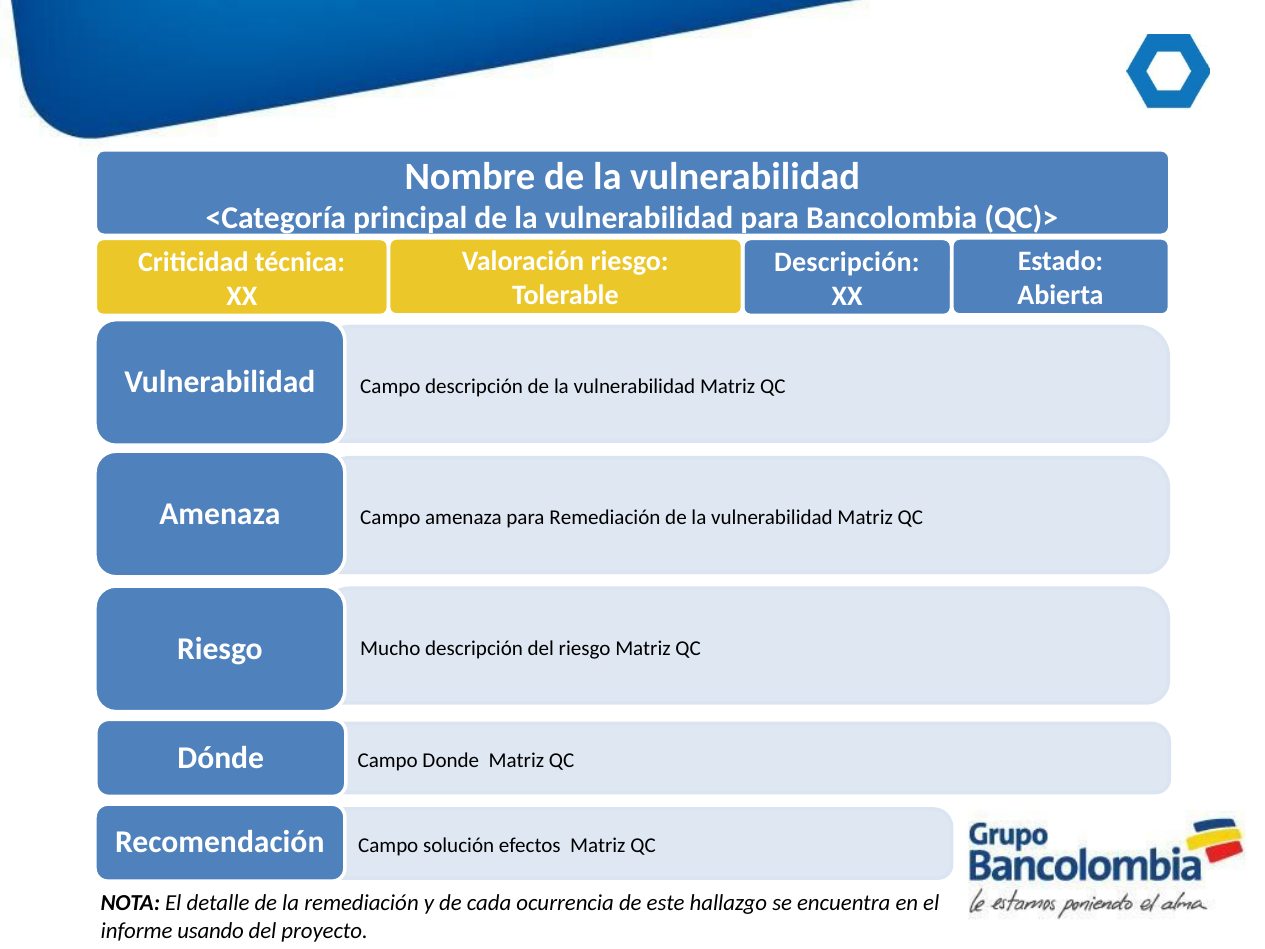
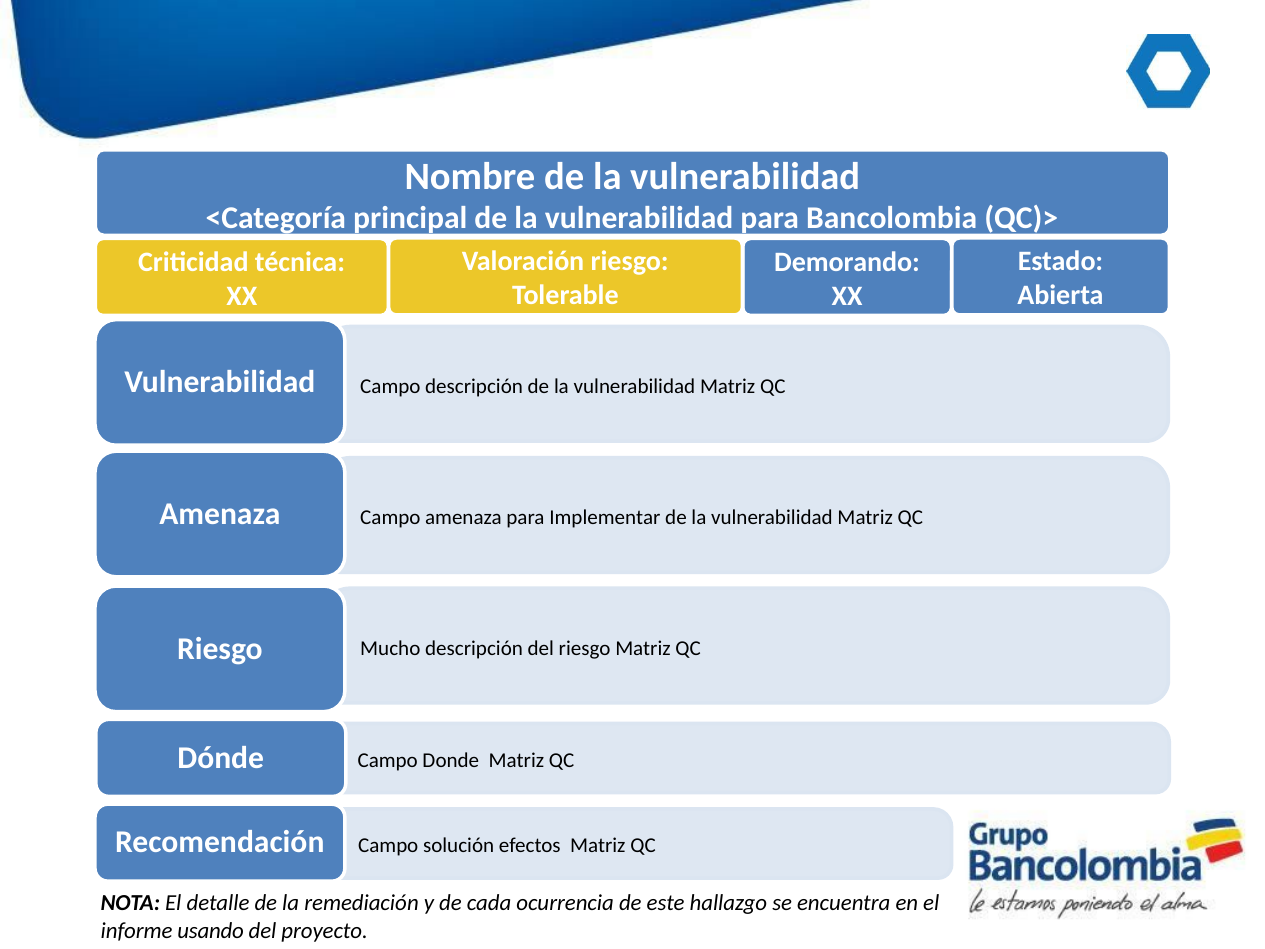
Descripción: Descripción -> Demorando (847, 262)
para Remediación: Remediación -> Implementar (605, 517)
